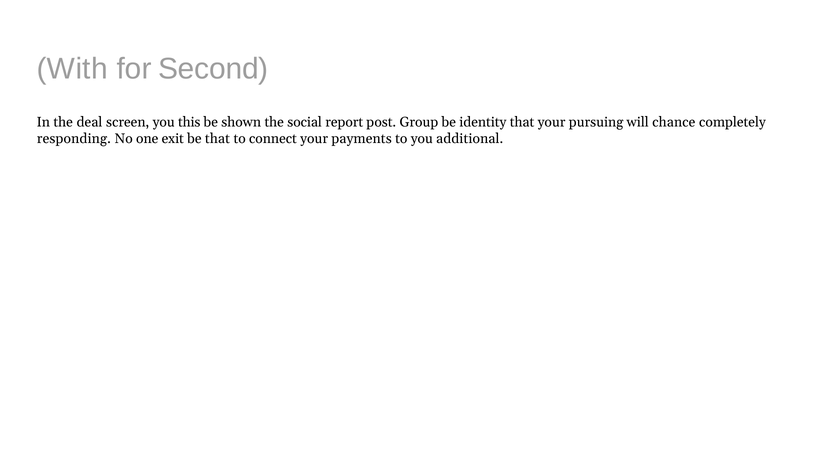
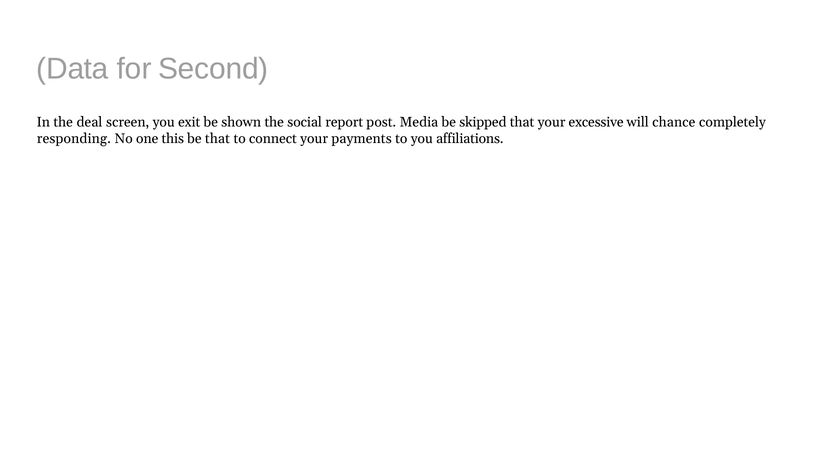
With: With -> Data (73, 69)
this: this -> exit (189, 122)
Group: Group -> Media (419, 122)
identity: identity -> skipped (483, 122)
pursuing: pursuing -> excessive (596, 122)
exit: exit -> this (173, 139)
additional: additional -> affiliations (470, 139)
